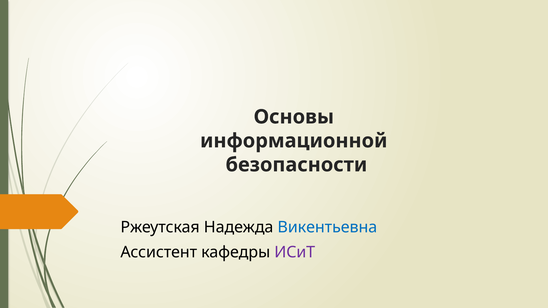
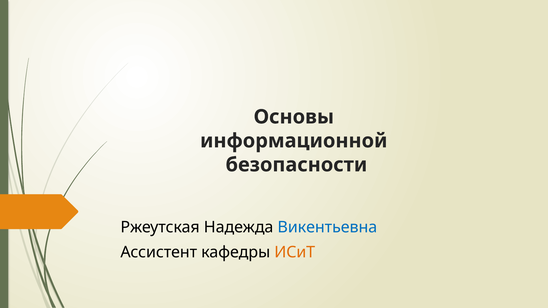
ИСиТ colour: purple -> orange (295, 252)
